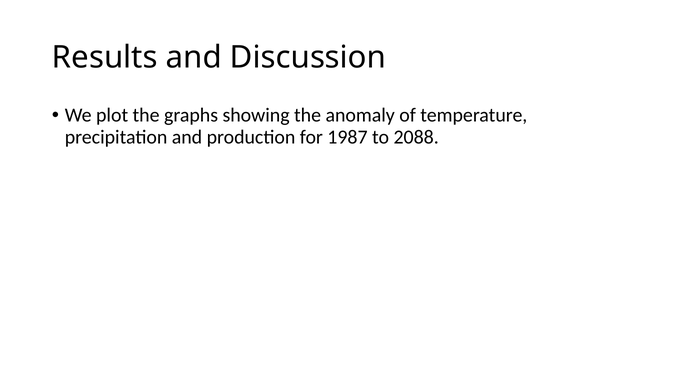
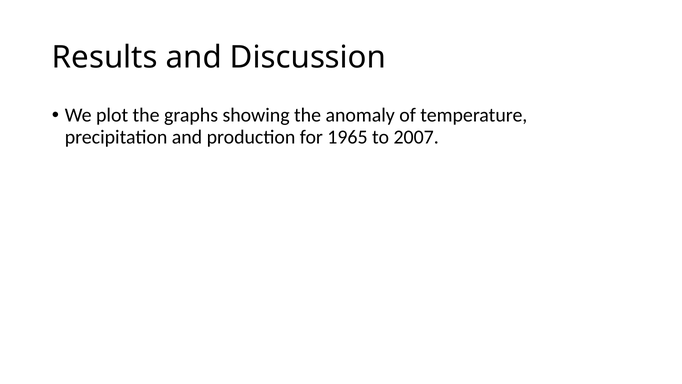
1987: 1987 -> 1965 (347, 137)
2088: 2088 -> 2007 (416, 137)
